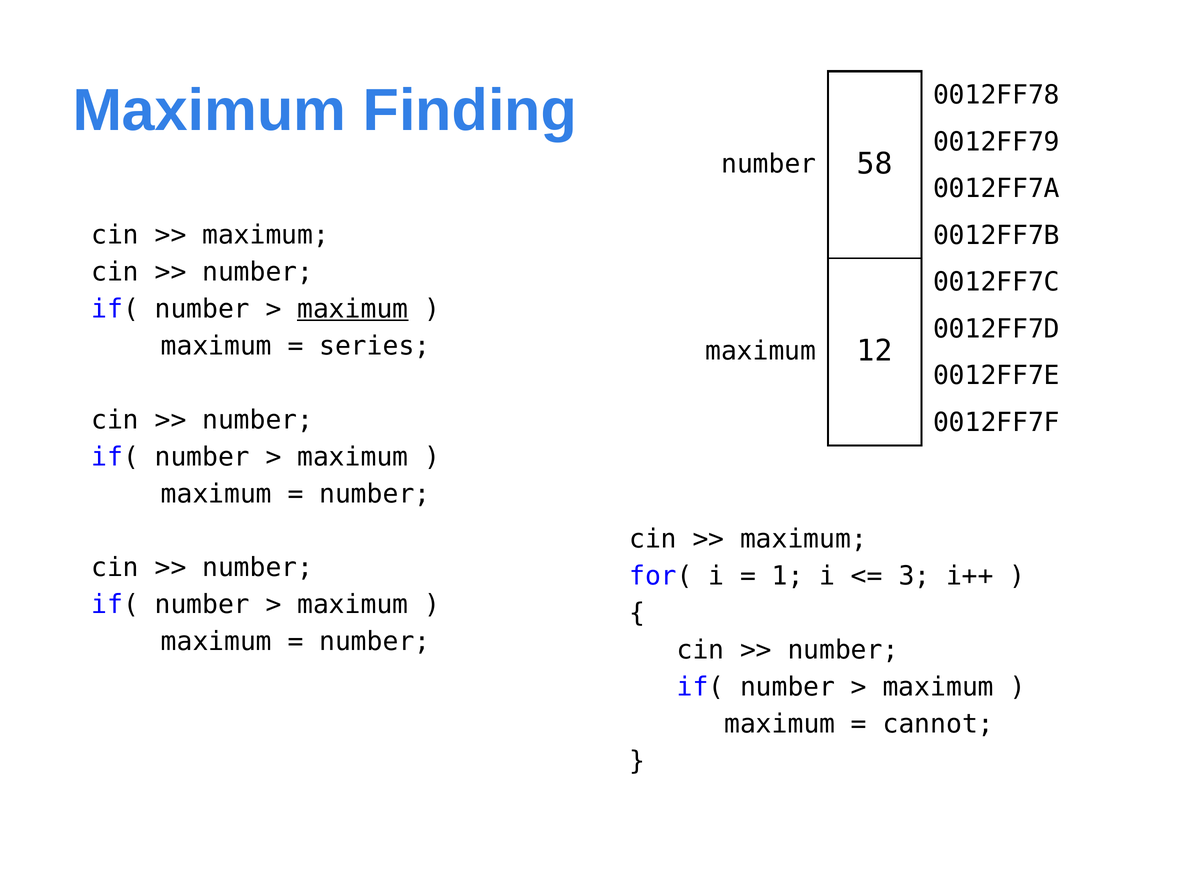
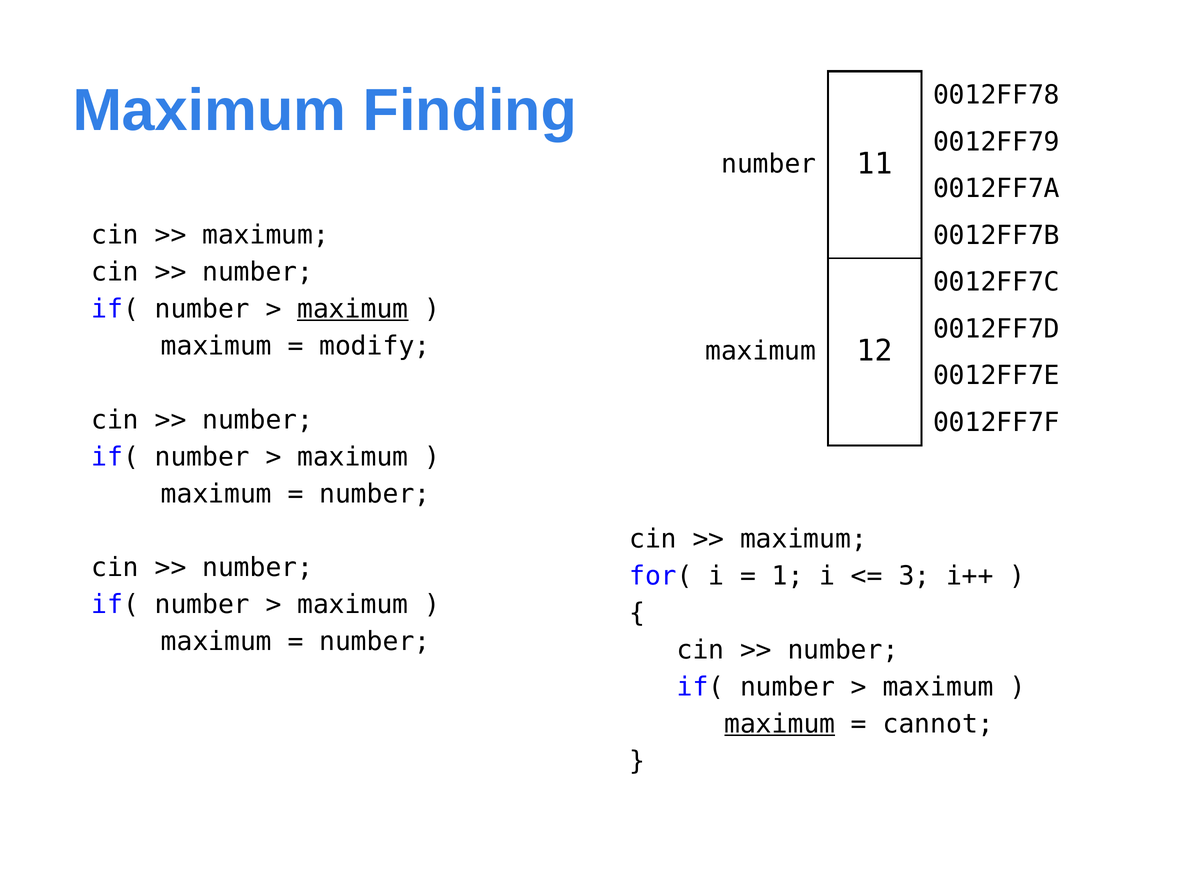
58: 58 -> 11 (875, 164)
series: series -> modify (375, 346)
maximum underline: none -> present (780, 724)
